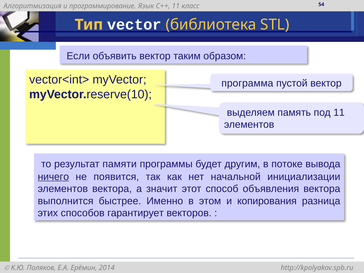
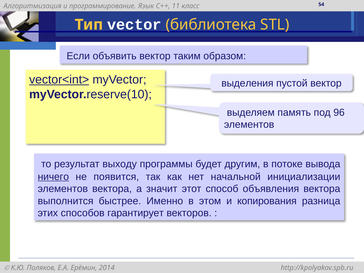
vector<int> underline: none -> present (59, 80)
программа: программа -> выделения (247, 83)
под 11: 11 -> 96 (339, 112)
памяти: памяти -> выходу (120, 164)
